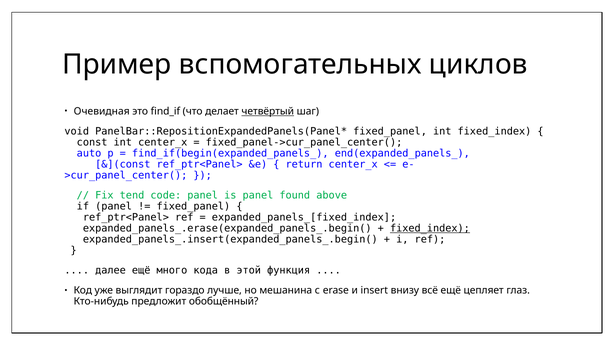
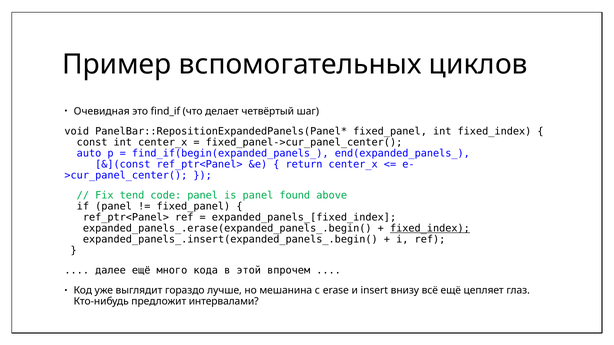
четвёртый underline: present -> none (268, 111)
функция: функция -> впрочем (289, 271)
обобщённый: обобщённый -> интервалами (224, 302)
